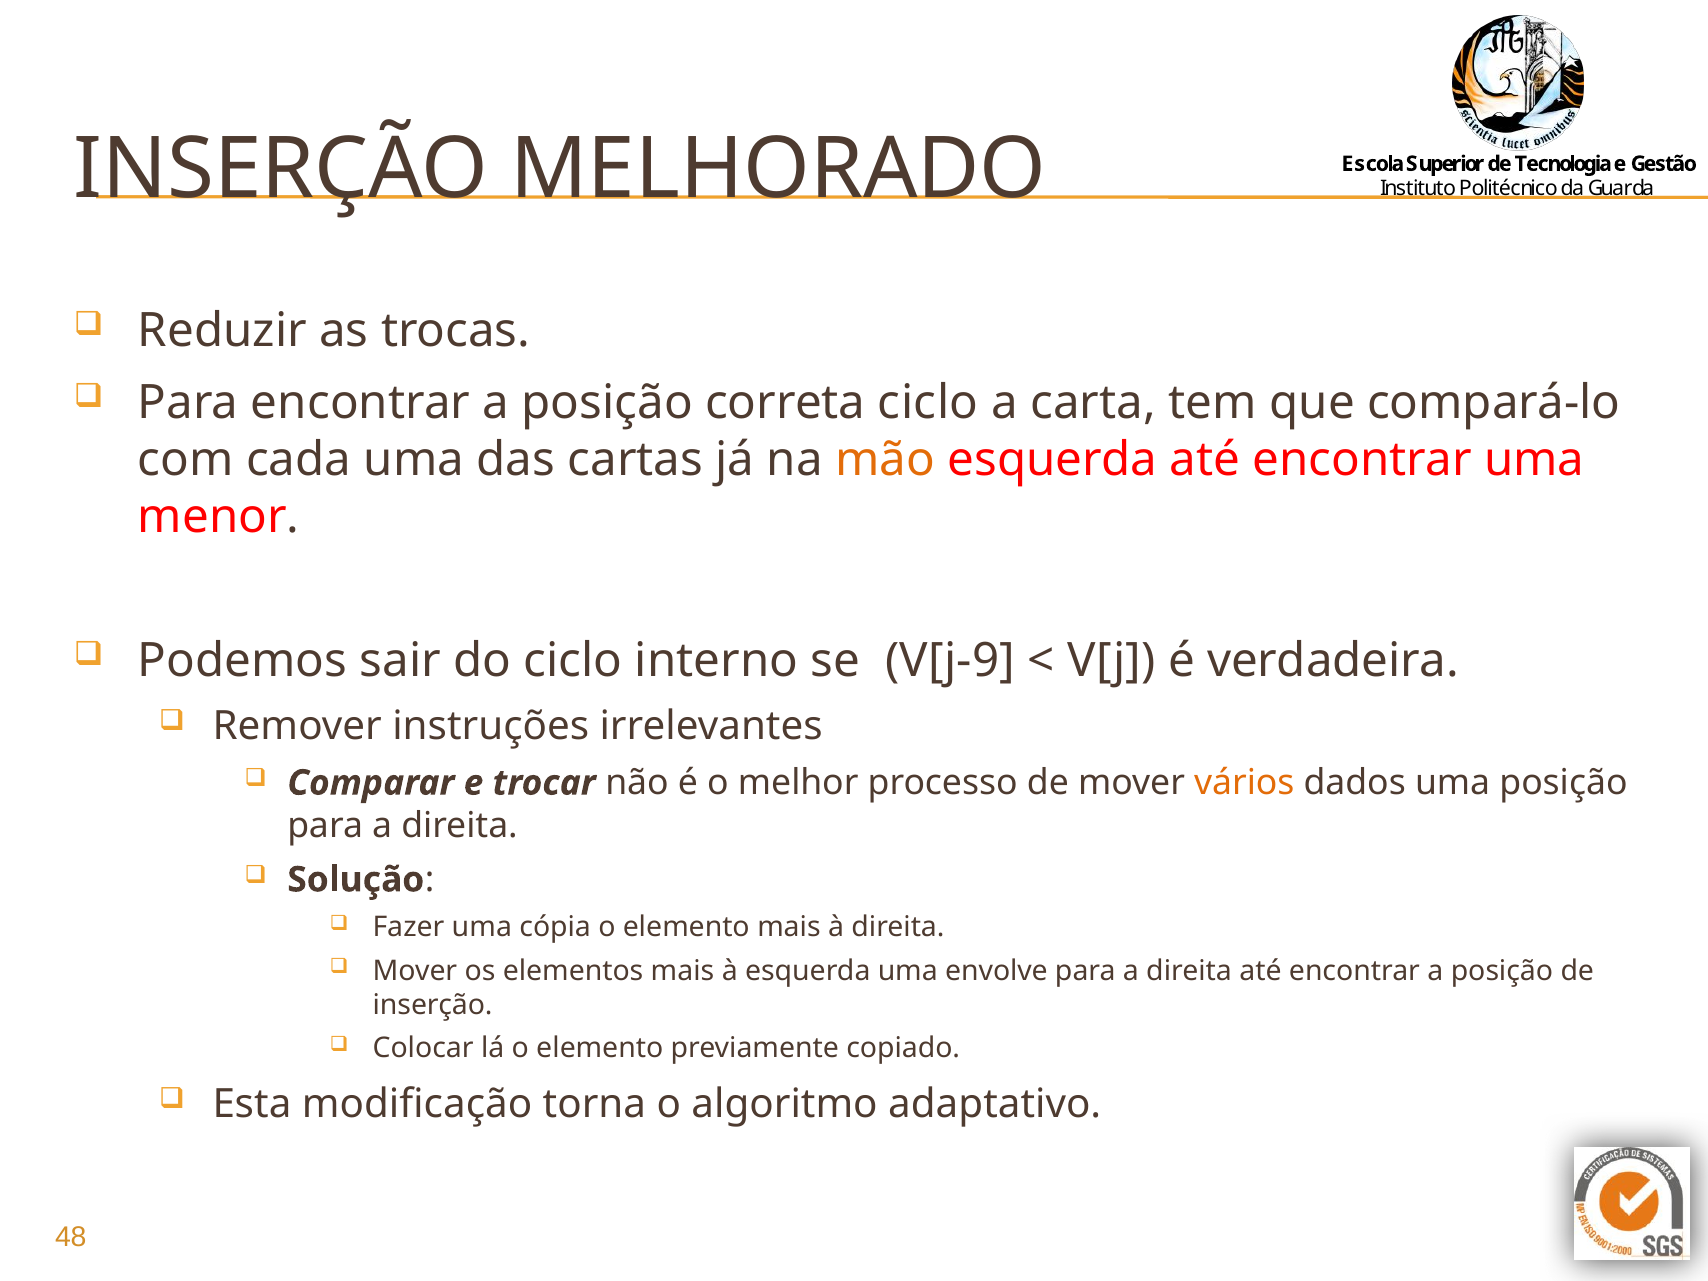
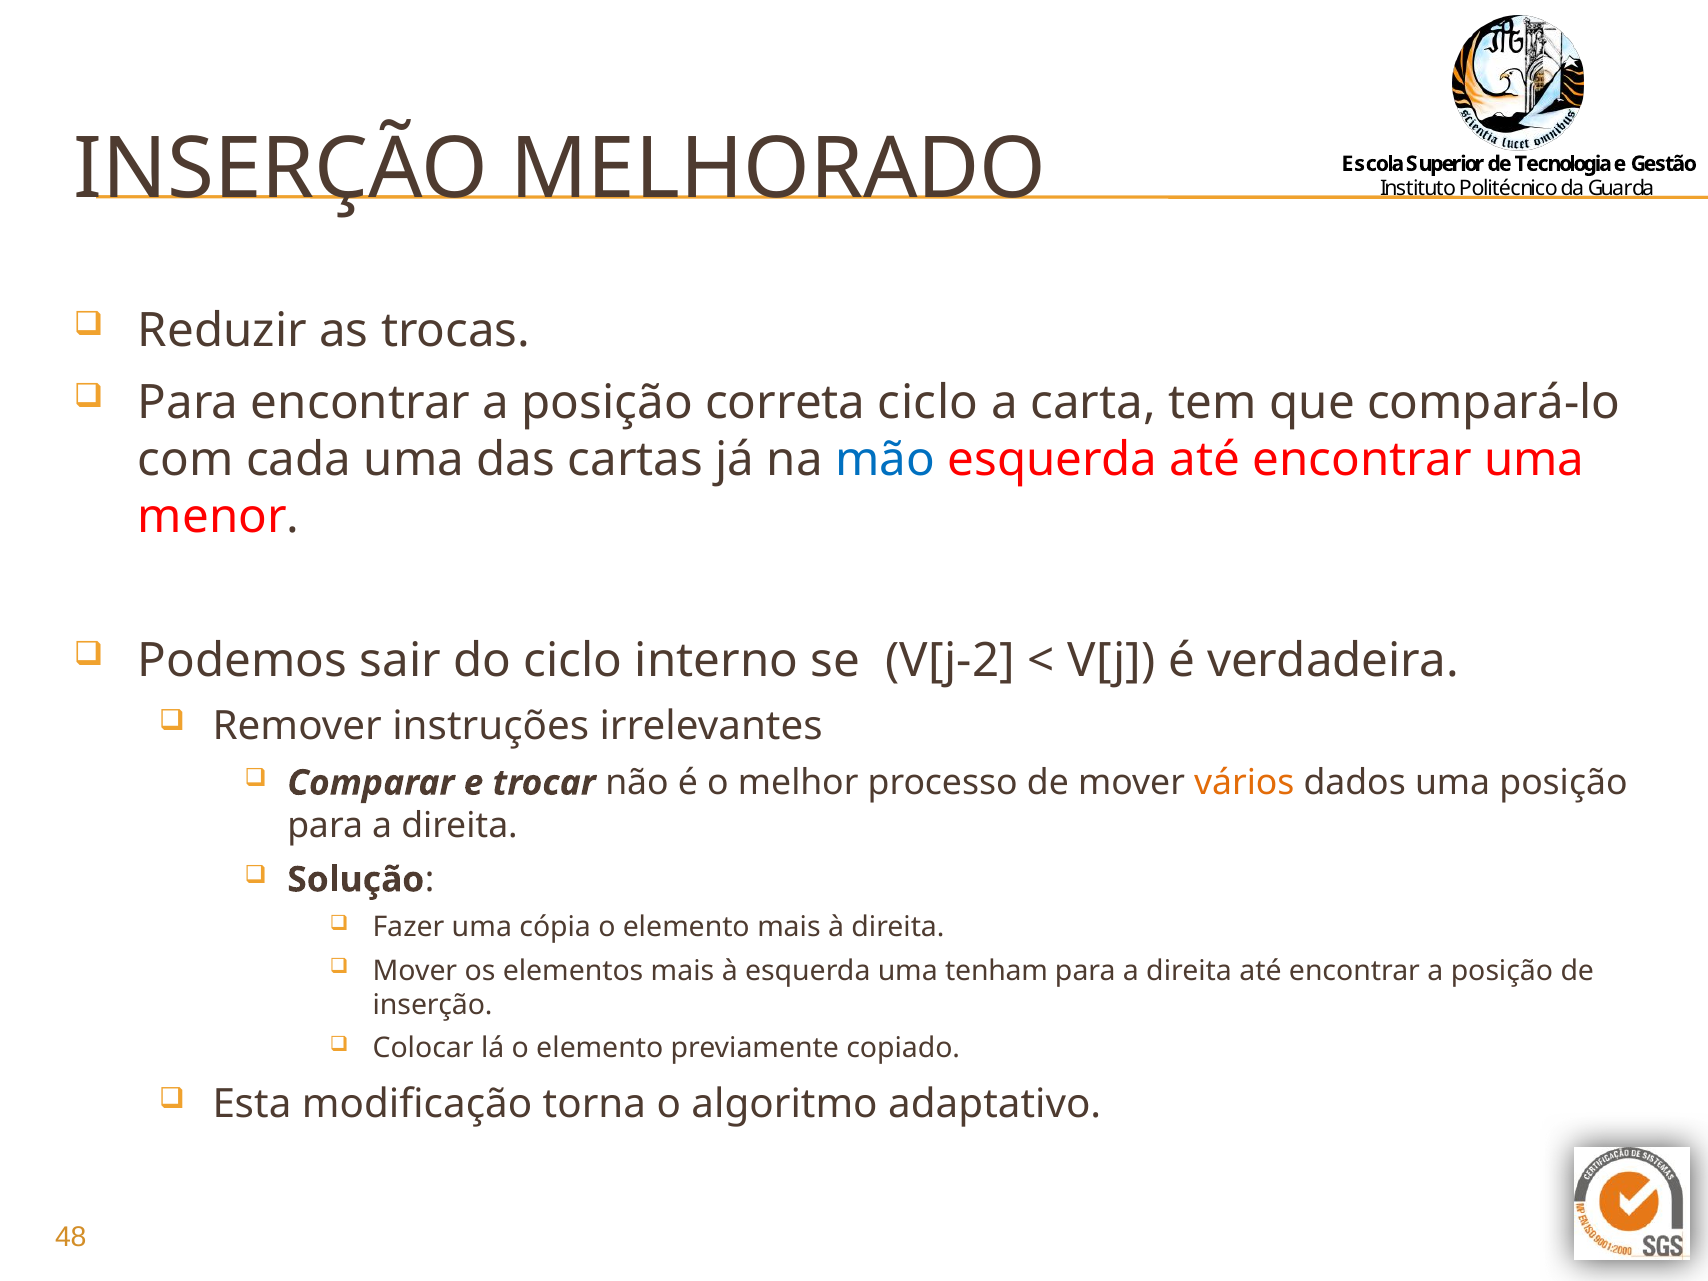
mão colour: orange -> blue (885, 460)
V[j-9: V[j-9 -> V[j-2 (950, 661)
envolve: envolve -> tenham (997, 971)
